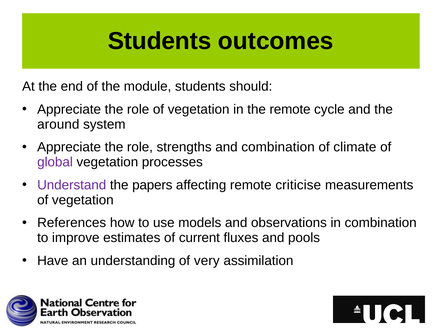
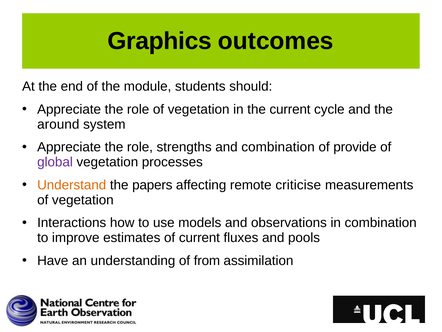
Students: Students -> Graphics (160, 41)
the remote: remote -> current (290, 109)
climate: climate -> provide (355, 147)
Understand colour: purple -> orange (72, 185)
References: References -> Interactions (72, 222)
very: very -> from (207, 260)
